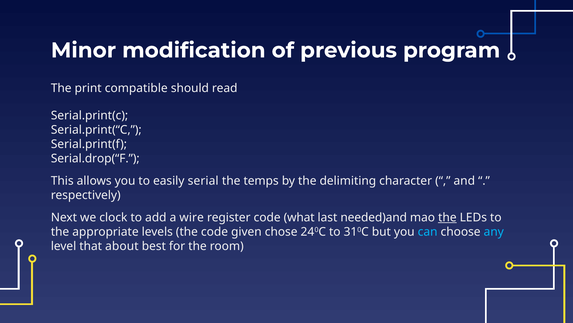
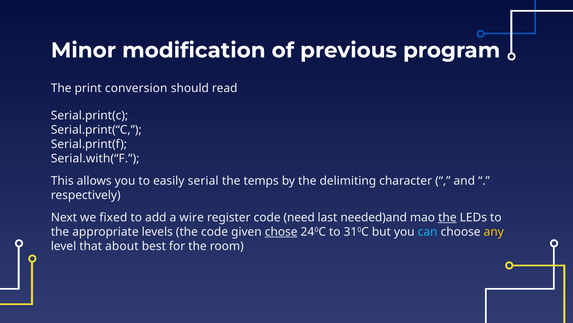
compatible: compatible -> conversion (136, 88)
Serial.drop(“F: Serial.drop(“F -> Serial.with(“F (95, 158)
clock: clock -> fixed (113, 217)
what: what -> need (299, 217)
chose underline: none -> present (281, 231)
any colour: light blue -> yellow (494, 231)
